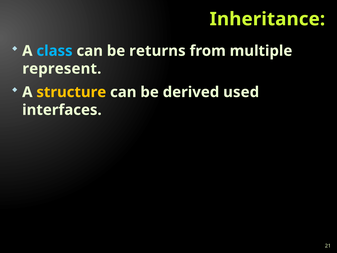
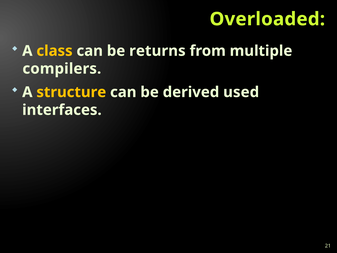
Inheritance: Inheritance -> Overloaded (267, 19)
class colour: light blue -> yellow (54, 51)
represent: represent -> compilers (62, 69)
